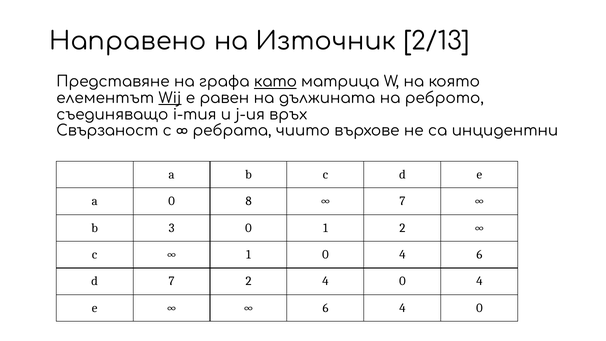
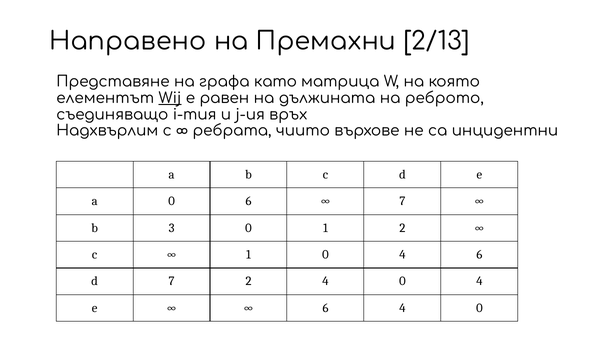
Източник: Източник -> Премахни (326, 41)
като underline: present -> none (275, 82)
Свързаност: Свързаност -> Надхвърлим (107, 131)
0 8: 8 -> 6 (249, 201)
